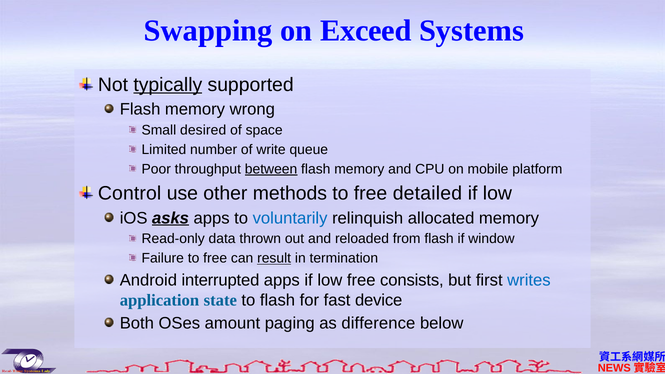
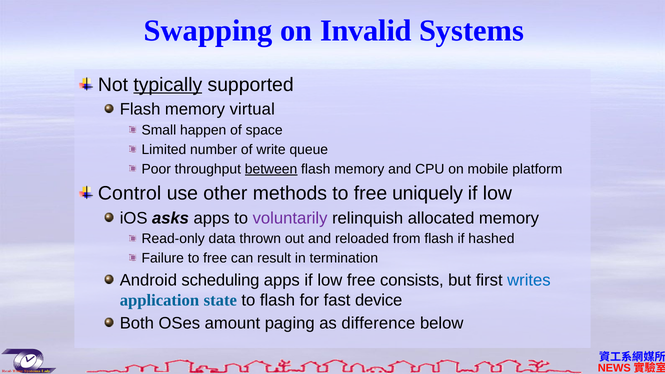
Exceed: Exceed -> Invalid (366, 30)
wrong: wrong -> virtual (252, 109)
desired: desired -> happen (203, 130)
detailed: detailed -> uniquely (428, 193)
asks underline: present -> none (171, 218)
voluntarily colour: blue -> purple (290, 218)
window: window -> hashed (491, 239)
result underline: present -> none (274, 258)
interrupted: interrupted -> scheduling (220, 280)
